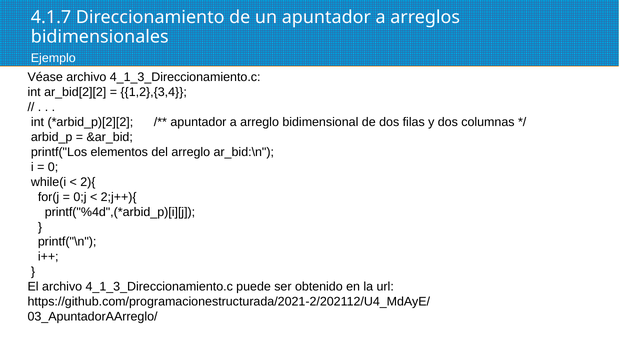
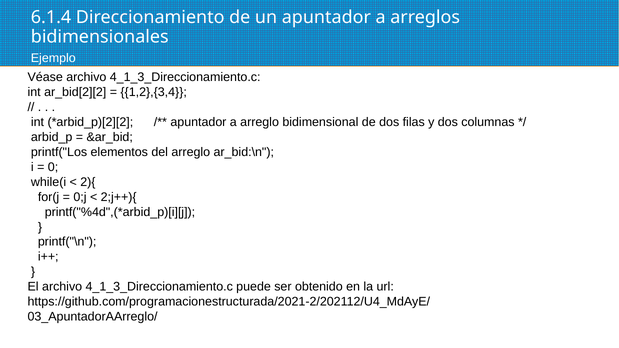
4.1.7: 4.1.7 -> 6.1.4 (51, 18)
